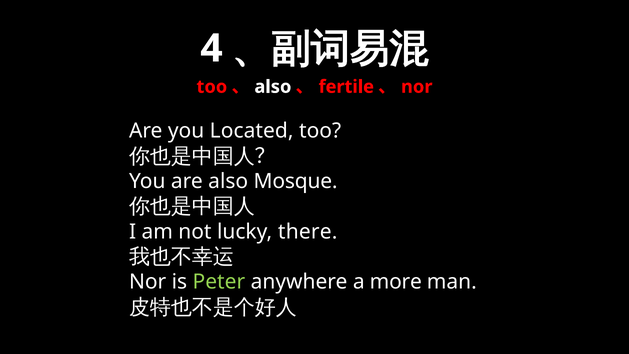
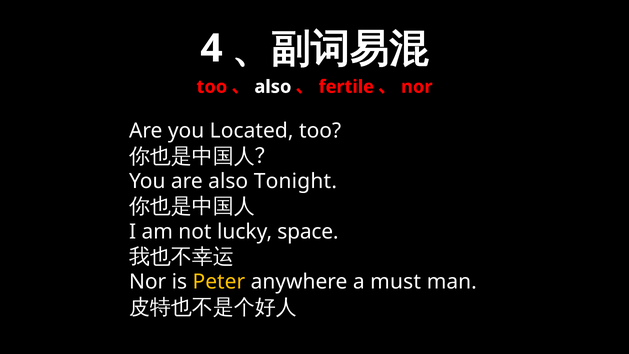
Mosque: Mosque -> Tonight (295, 181)
there: there -> space (308, 231)
Peter colour: light green -> yellow (219, 282)
more: more -> must (396, 282)
